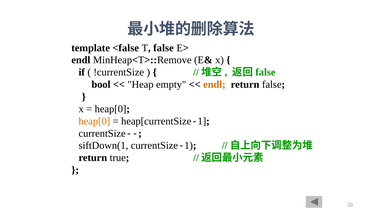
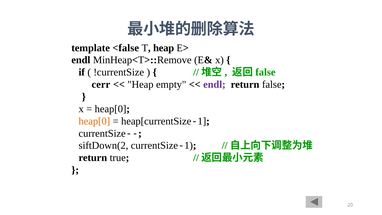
T false: false -> heap (164, 48)
bool: bool -> cerr (101, 84)
endl colour: orange -> purple (214, 84)
siftDown(1: siftDown(1 -> siftDown(2 (103, 145)
